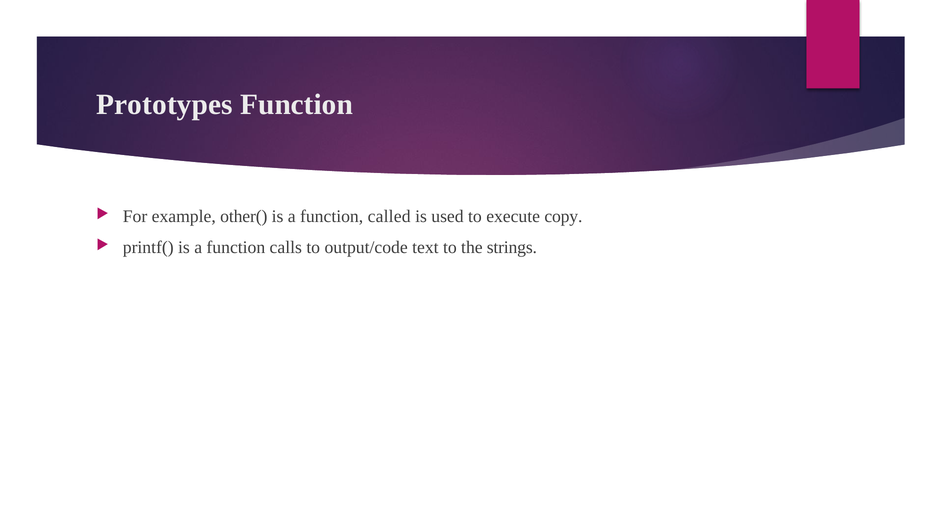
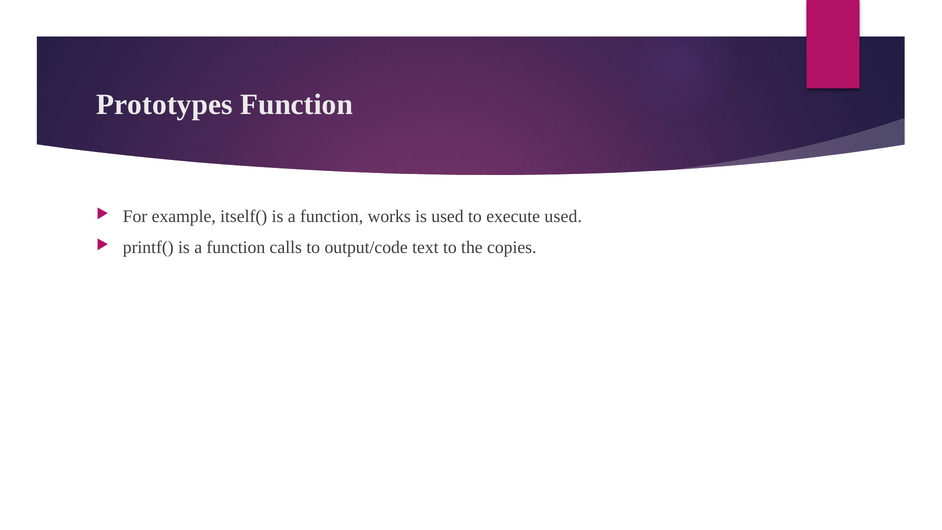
other(: other( -> itself( (244, 217)
called: called -> works (389, 217)
execute copy: copy -> used (563, 217)
strings: strings -> copies (512, 248)
